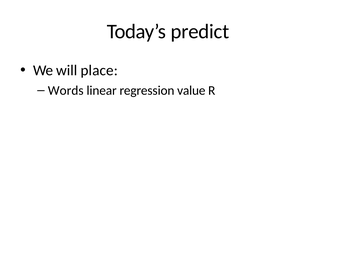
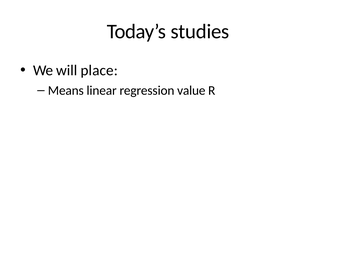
predict: predict -> studies (200, 31)
Words: Words -> Means (66, 90)
